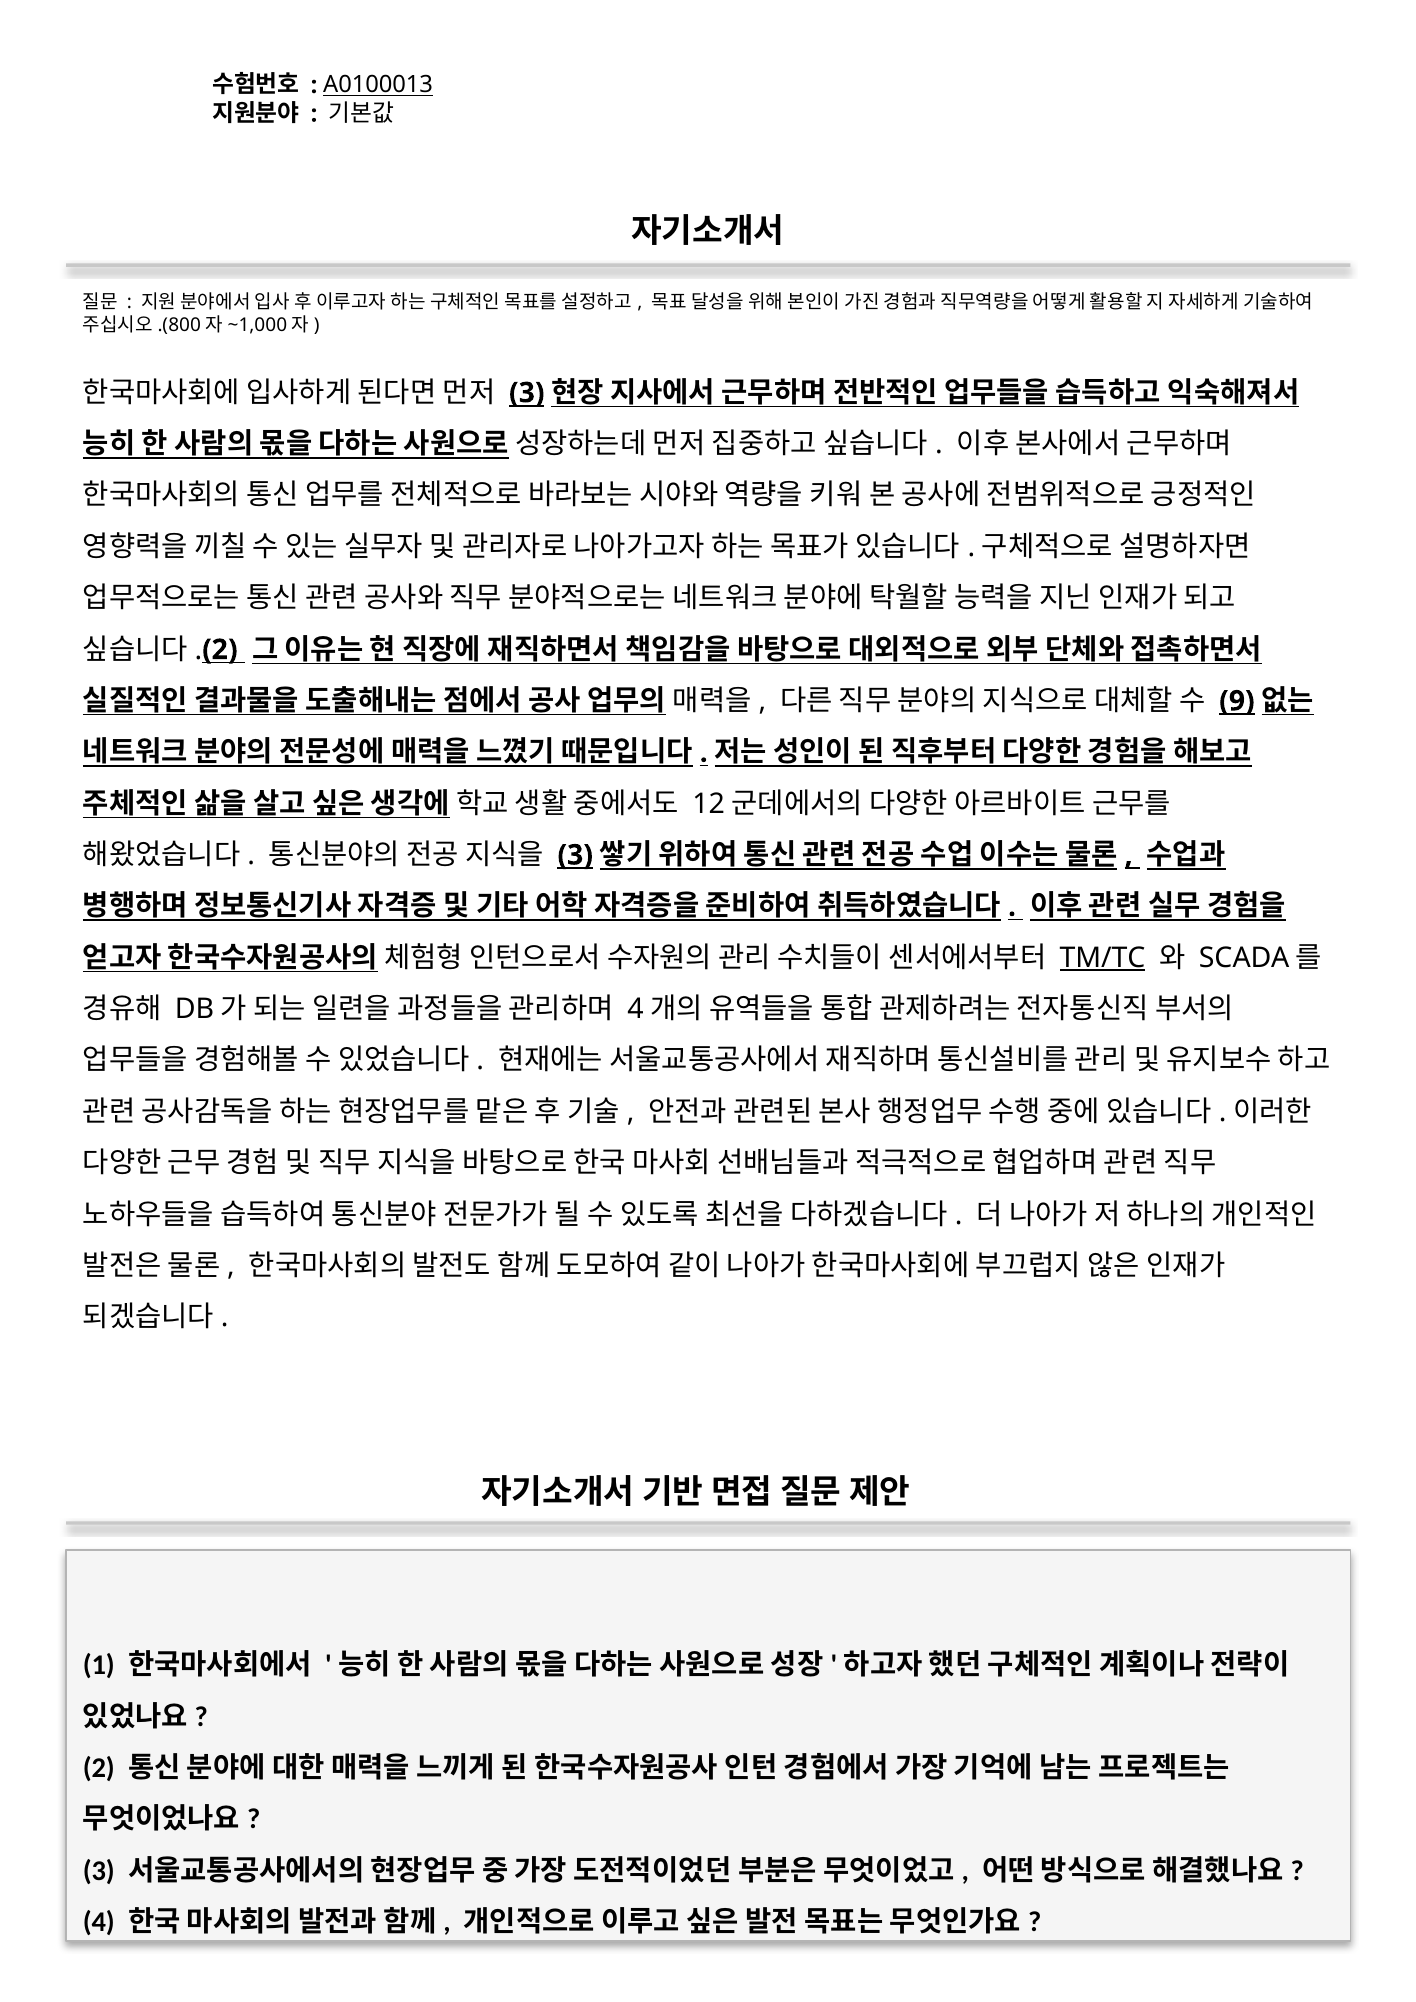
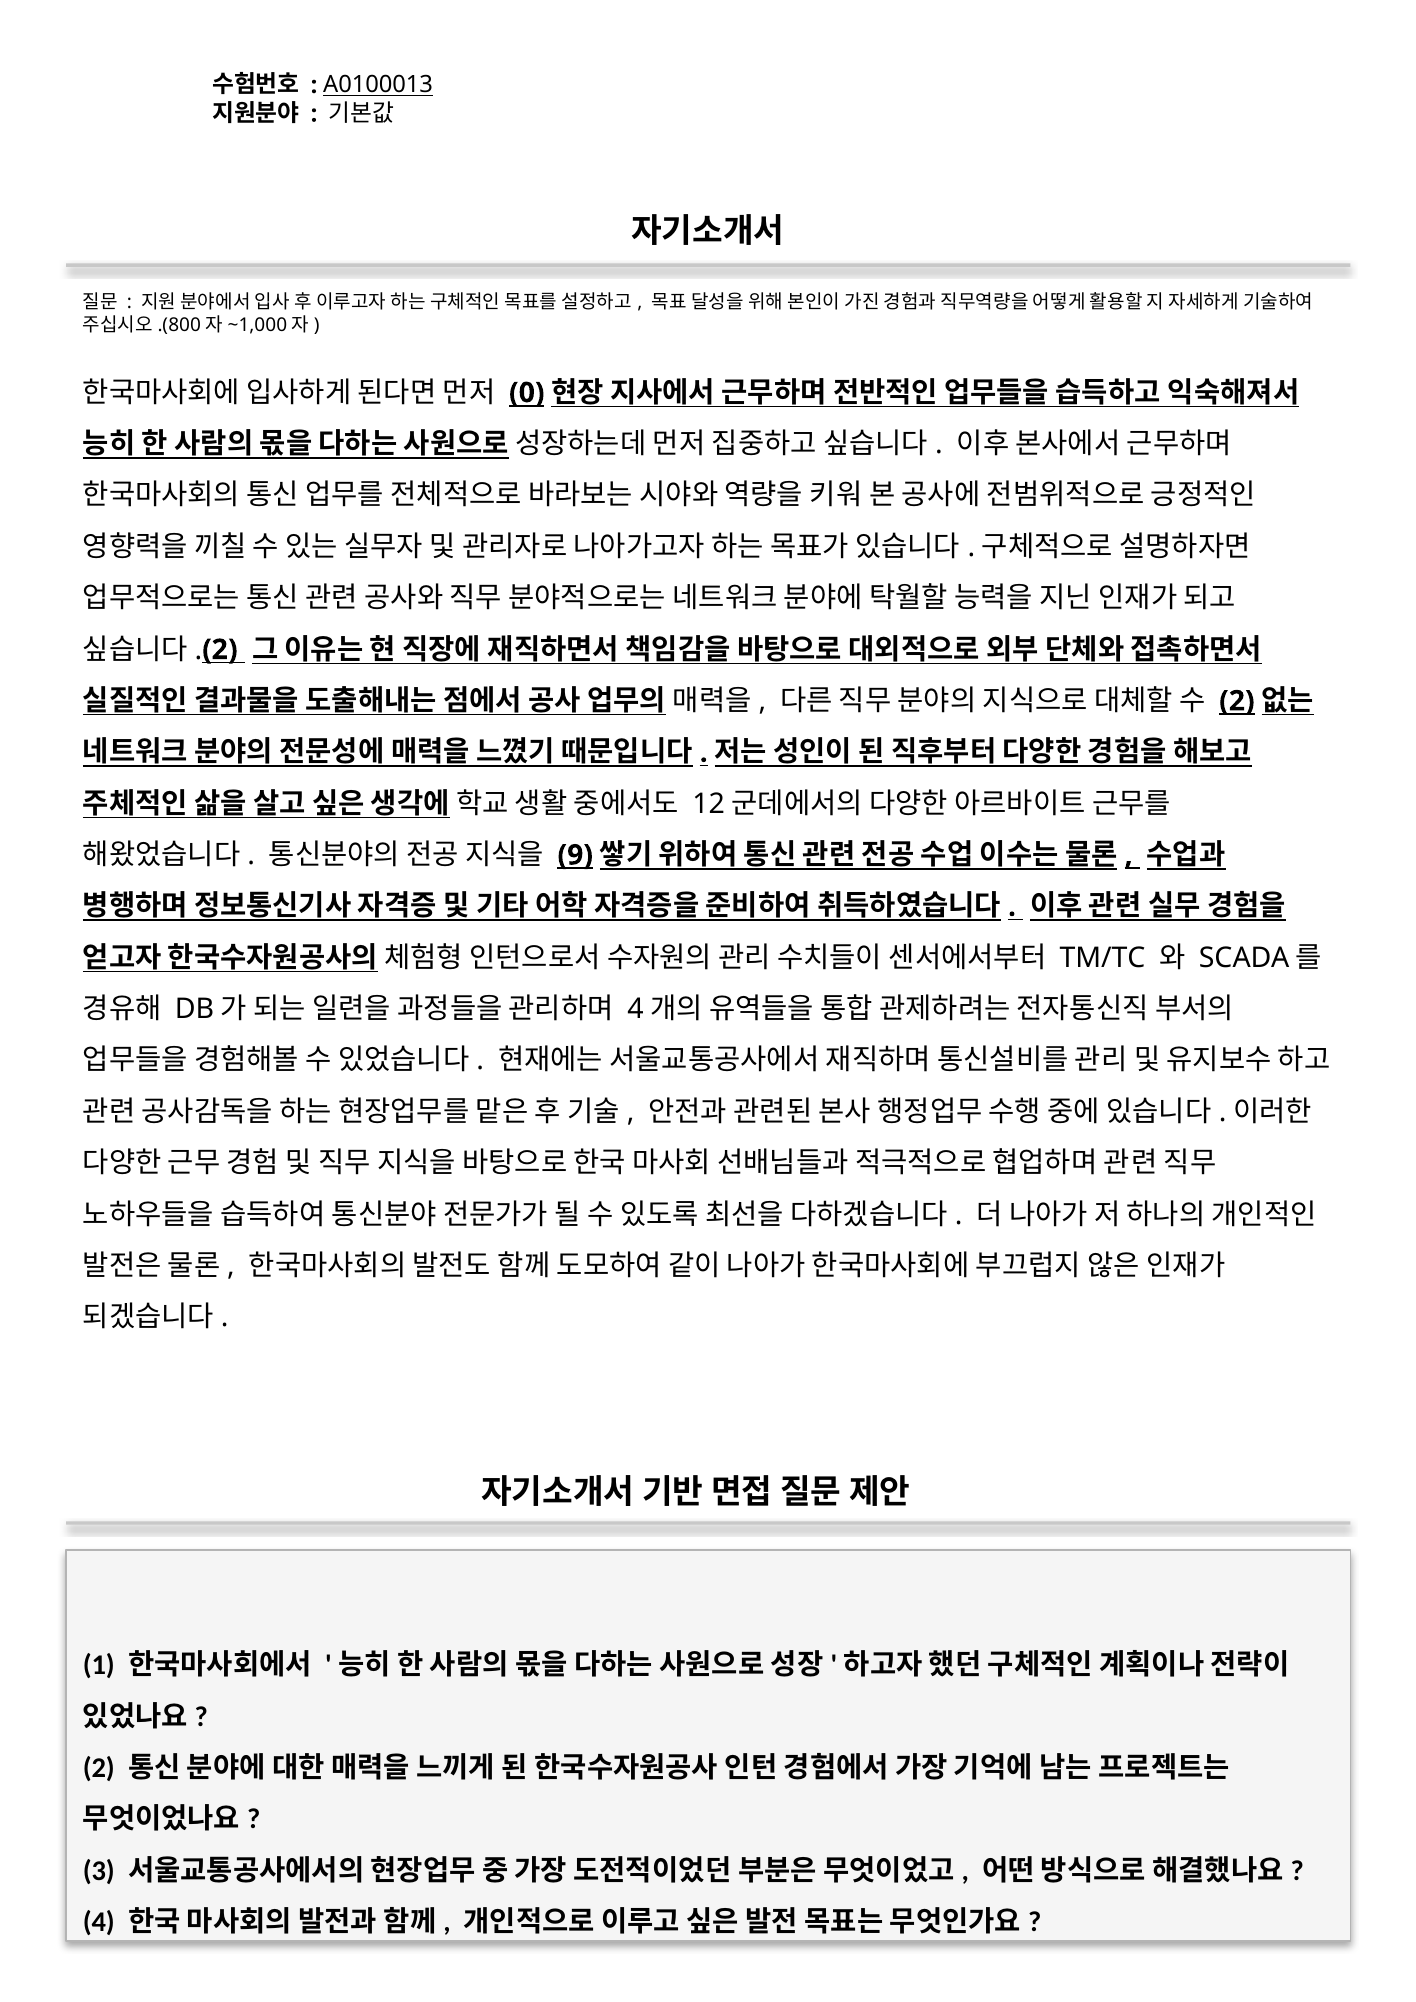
3: 3 -> 0 (527, 393)
9: 9 -> 2 (1237, 701)
3: 3 -> 9 (575, 855)
TM/TC underline: present -> none (1102, 958)
